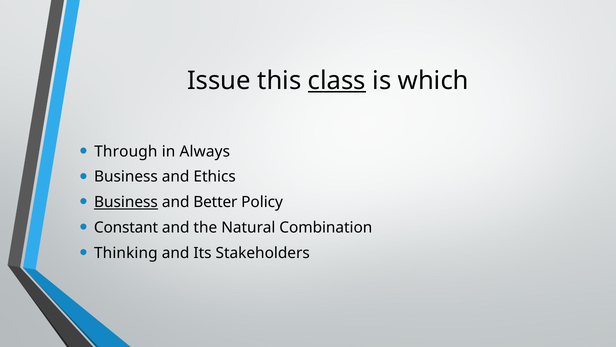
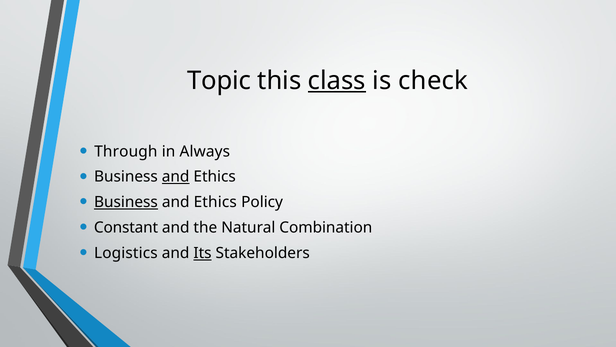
Issue: Issue -> Topic (219, 81)
which: which -> check (433, 81)
and underline: none -> present (176, 177)
Better: Better -> Ethics (215, 202)
Thinking: Thinking -> Logistics (126, 253)
Its underline: none -> present (202, 253)
